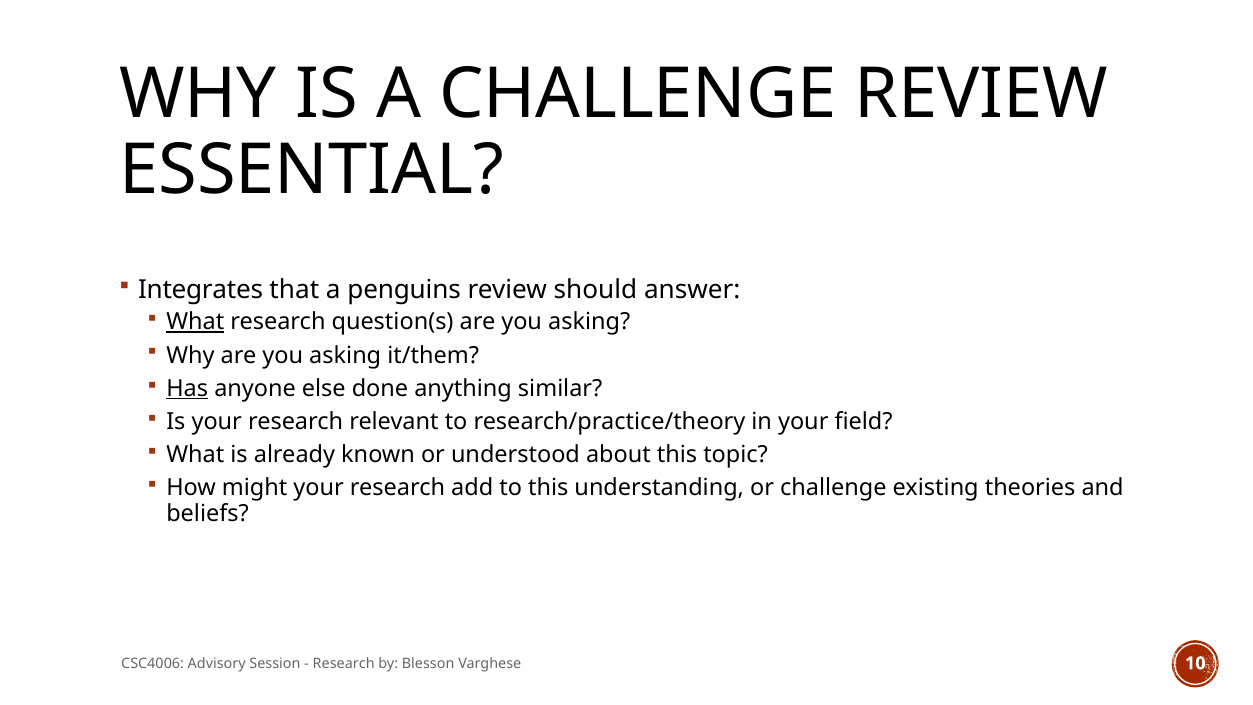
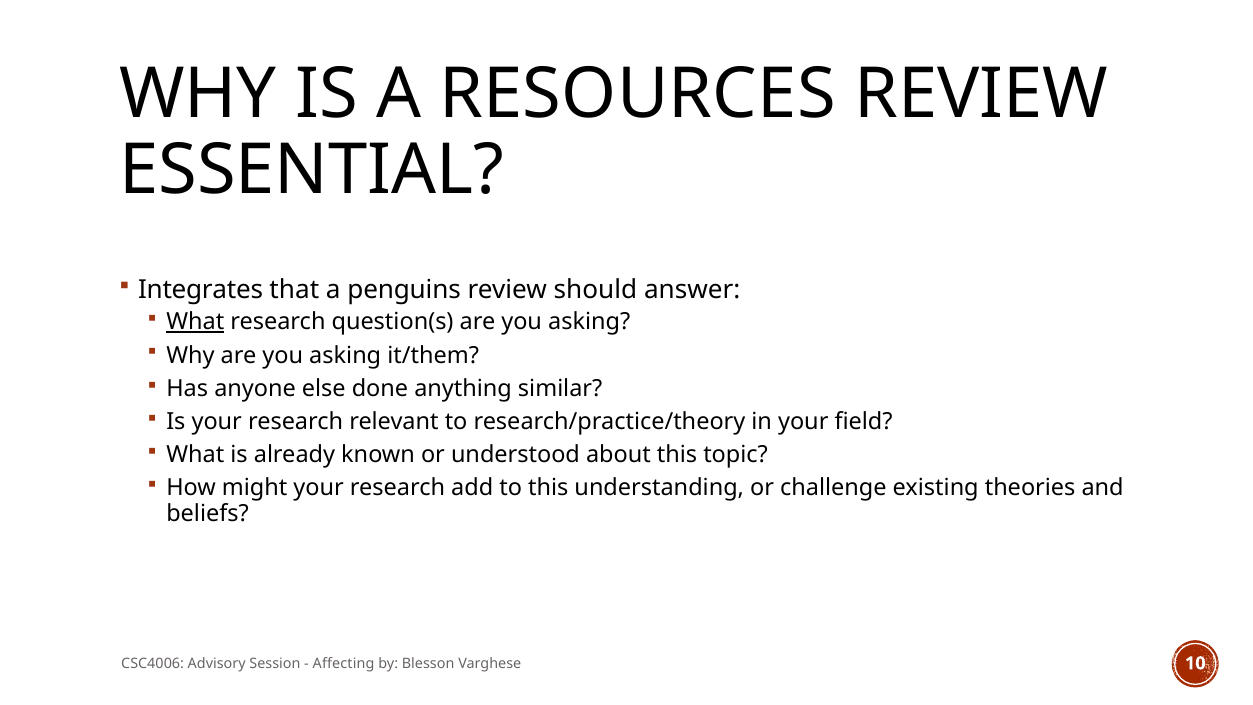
A CHALLENGE: CHALLENGE -> RESOURCES (638, 94)
Has underline: present -> none (187, 388)
Research: Research -> Affecting (344, 663)
